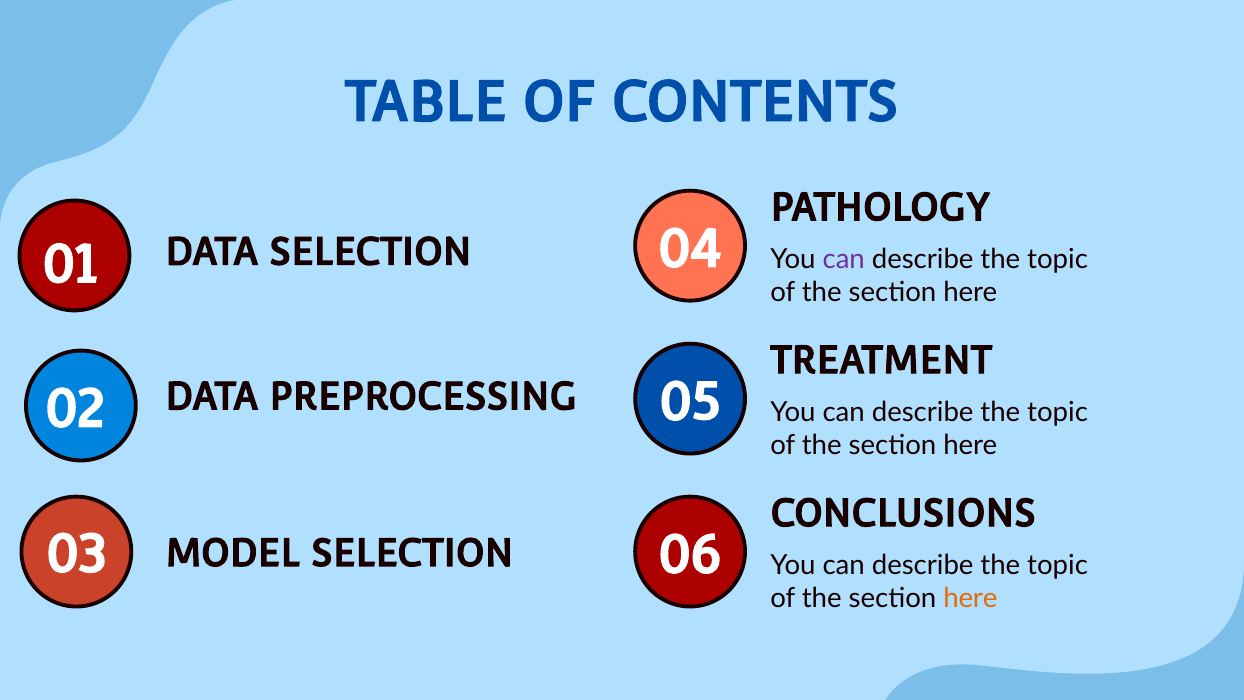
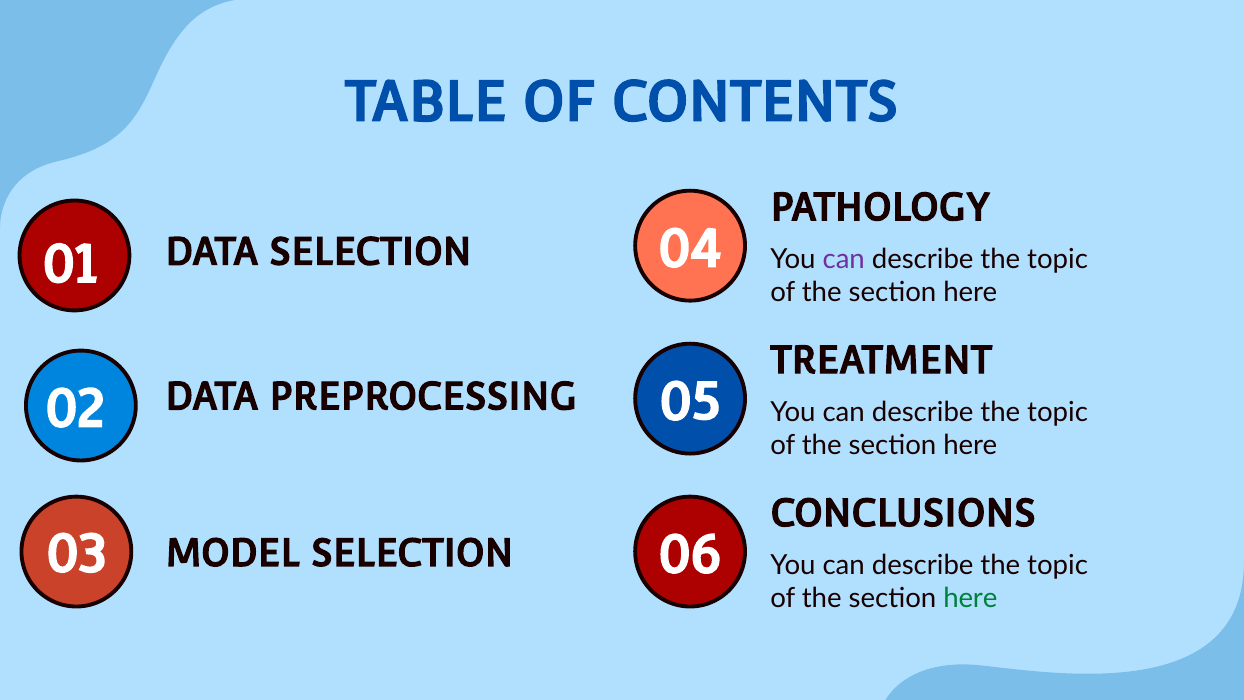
here colour: orange -> green (970, 598)
